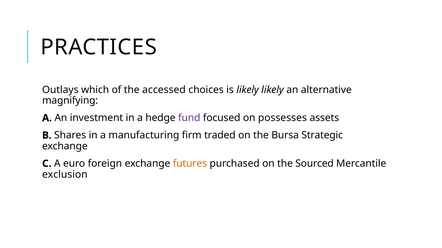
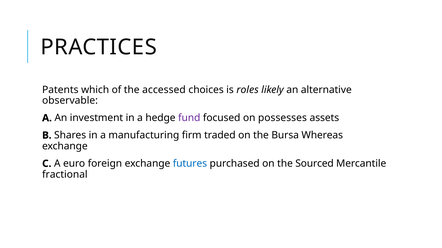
Outlays: Outlays -> Patents (60, 90)
is likely: likely -> roles (248, 90)
magnifying: magnifying -> observable (70, 101)
Strategic: Strategic -> Whereas (322, 136)
futures colour: orange -> blue (190, 164)
exclusion: exclusion -> fractional (65, 175)
